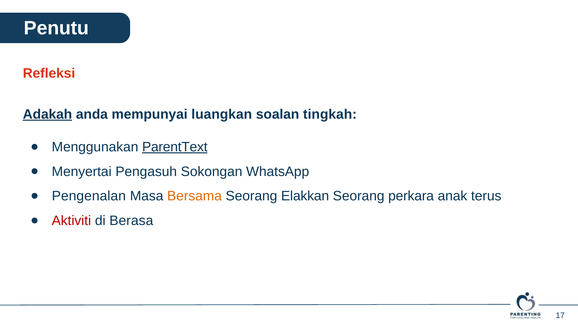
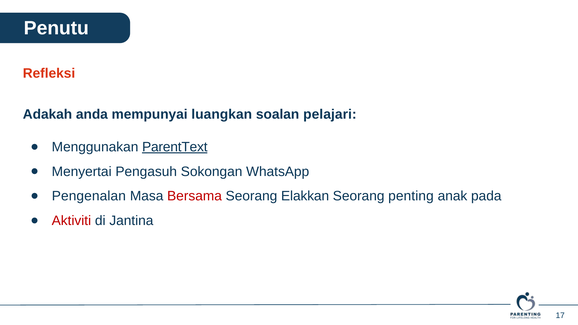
Adakah underline: present -> none (47, 114)
tingkah: tingkah -> pelajari (330, 114)
Bersama colour: orange -> red (194, 196)
perkara: perkara -> penting (411, 196)
terus: terus -> pada (486, 196)
Berasa: Berasa -> Jantina (131, 221)
